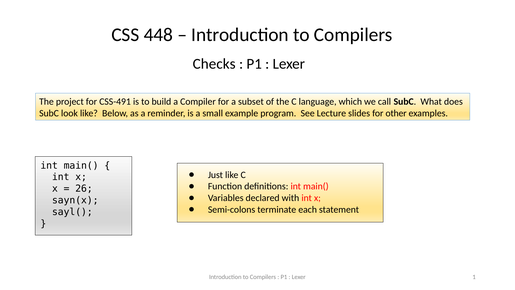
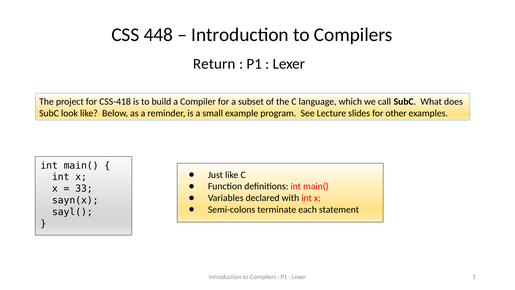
Checks: Checks -> Return (214, 64)
CSS-491: CSS-491 -> CSS-418 (115, 102)
26: 26 -> 33 (84, 189)
